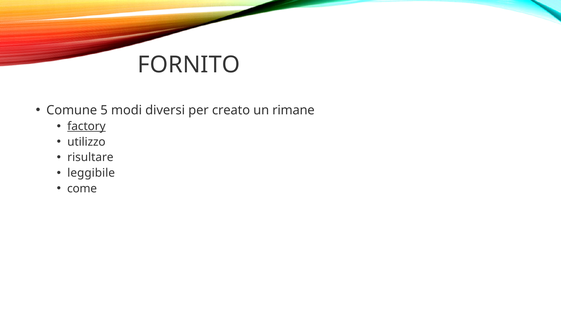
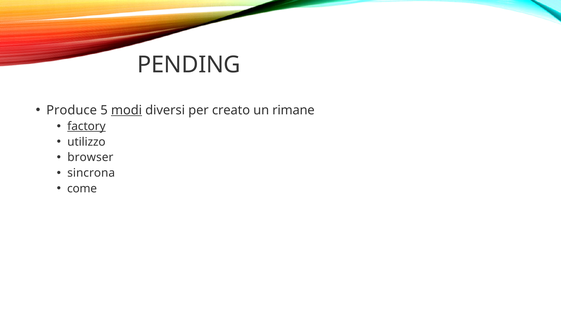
FORNITO: FORNITO -> PENDING (189, 65)
Comune: Comune -> Produce (72, 110)
modi underline: none -> present (127, 110)
risultare: risultare -> browser (90, 157)
leggibile: leggibile -> sincrona (91, 173)
